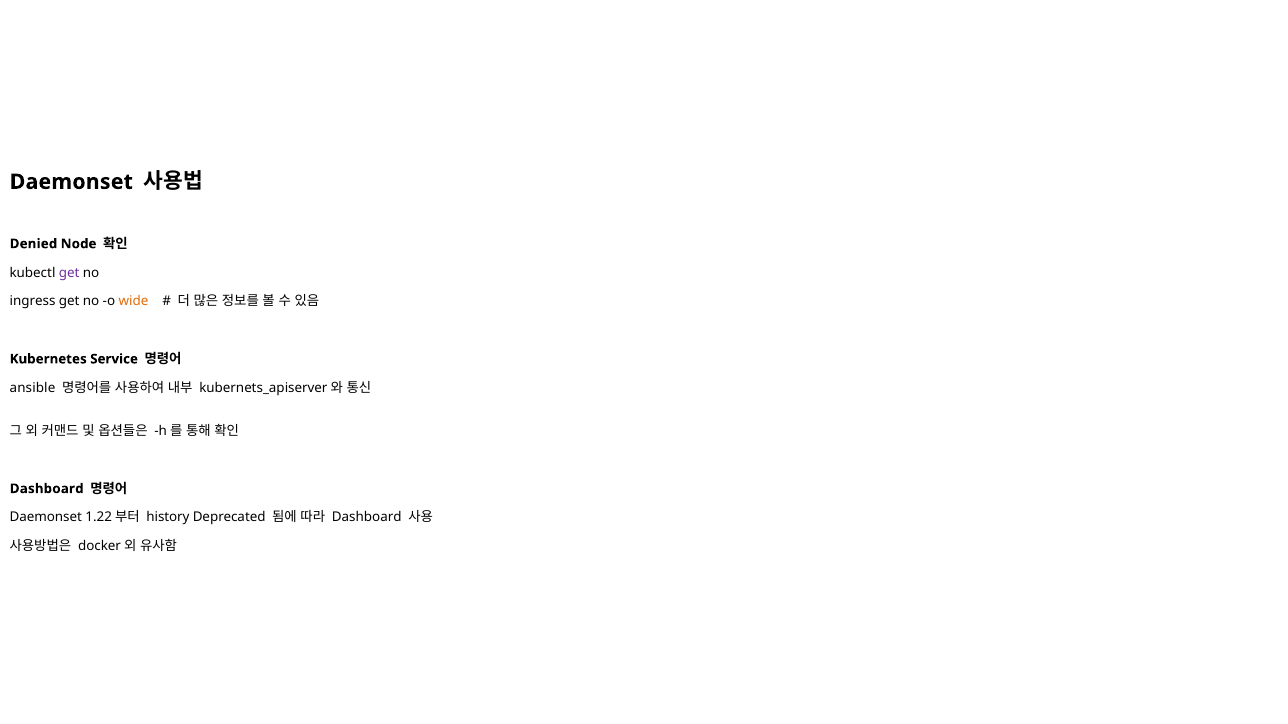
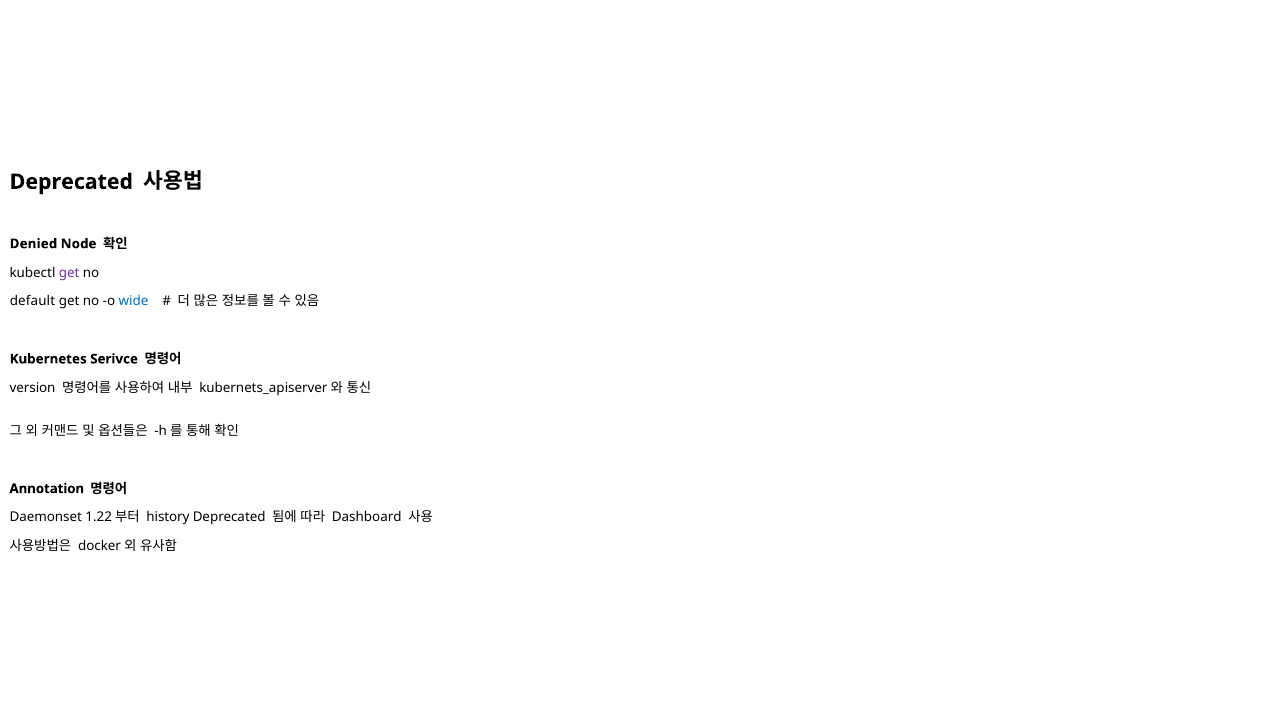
Daemonset: Daemonset -> Deprecated (71, 182)
ingress: ingress -> default (32, 302)
wide colour: orange -> blue (133, 302)
Service: Service -> Serivce (114, 359)
ansible: ansible -> version (33, 388)
Dashboard: Dashboard -> Annotation (47, 489)
